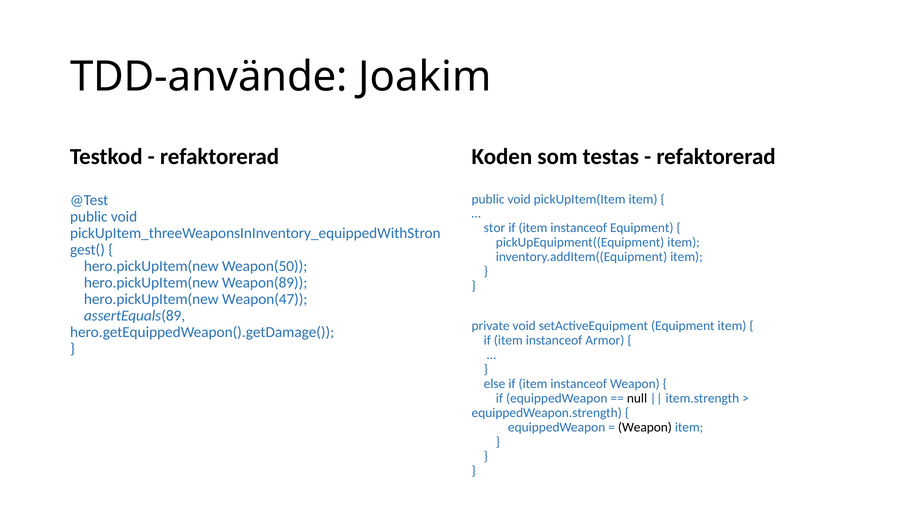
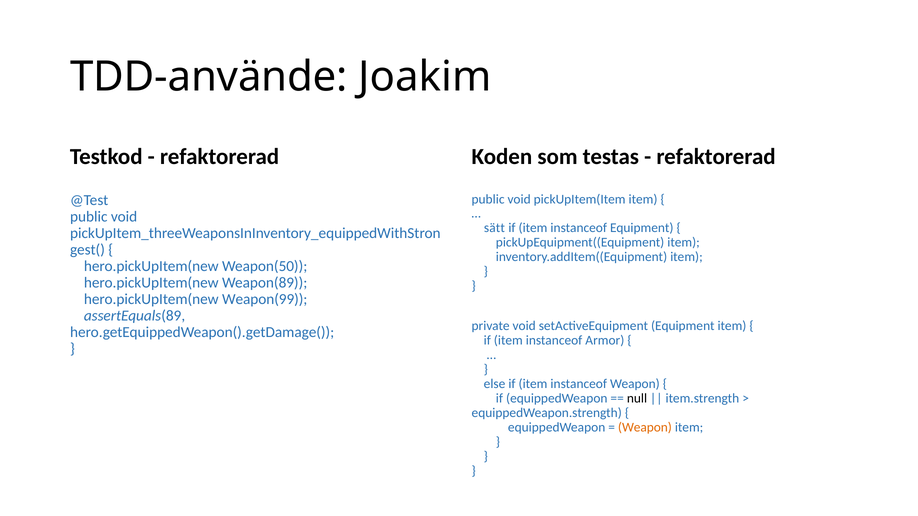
stor: stor -> sätt (494, 228)
Weapon(47: Weapon(47 -> Weapon(99 (265, 299)
Weapon colour: black -> orange (645, 428)
